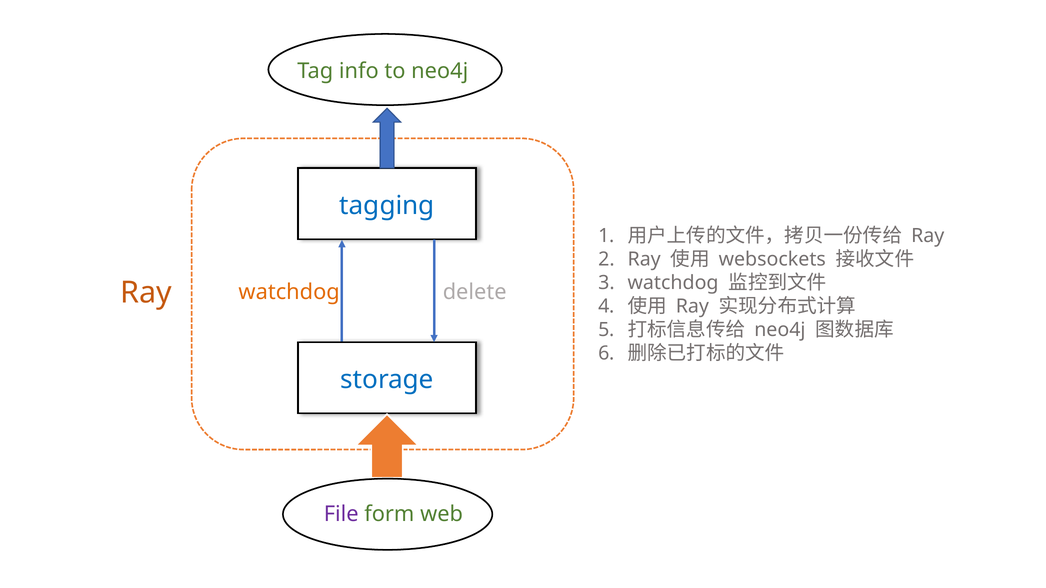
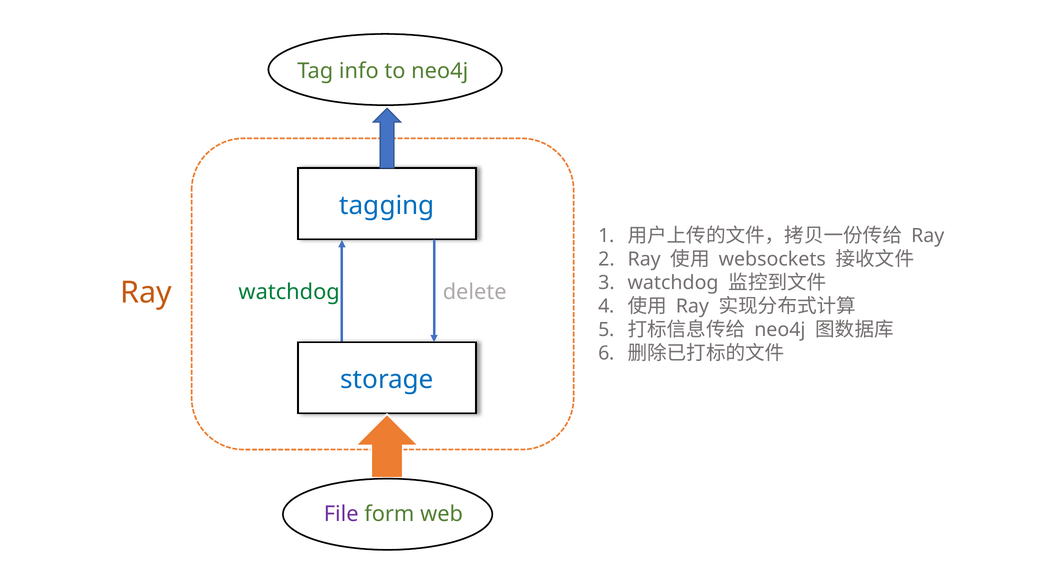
watchdog colour: orange -> green (289, 292)
